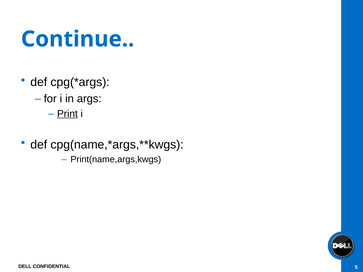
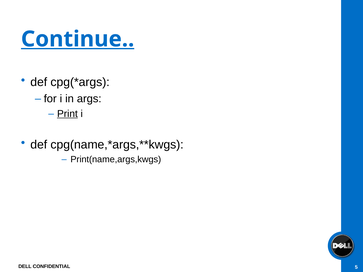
Continue underline: none -> present (78, 39)
